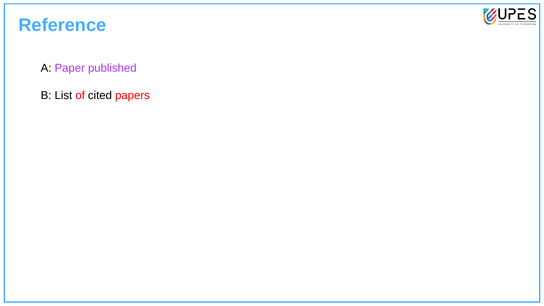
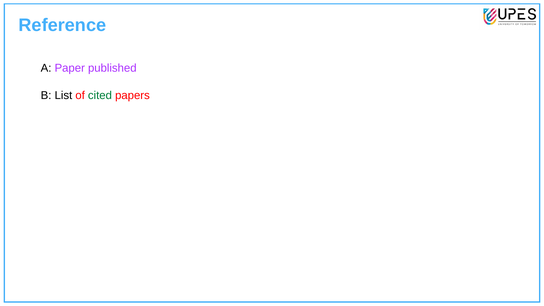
cited colour: black -> green (100, 95)
